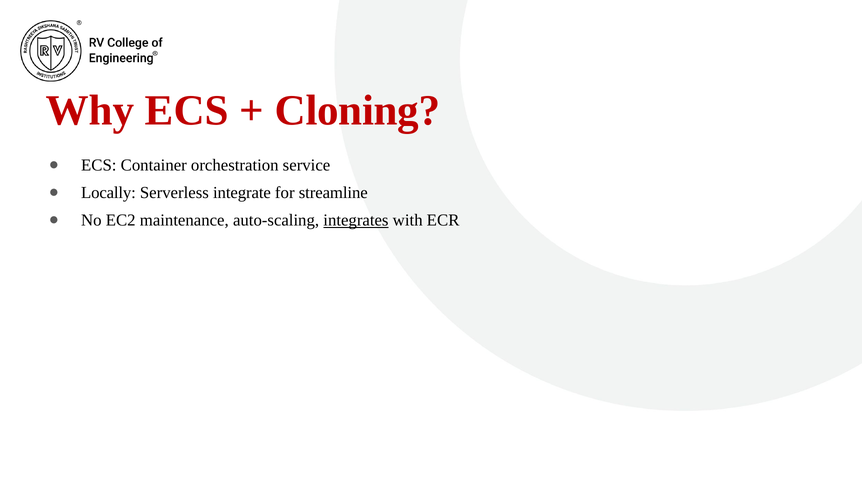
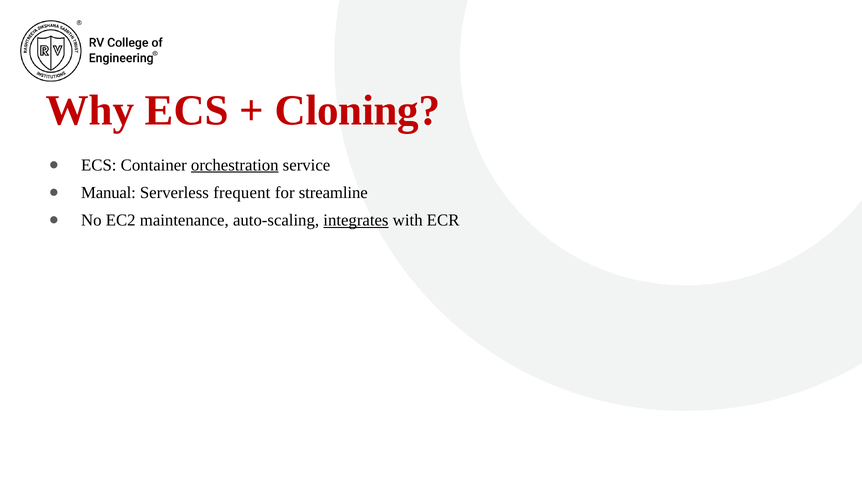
orchestration underline: none -> present (235, 165)
Locally: Locally -> Manual (108, 193)
integrate: integrate -> frequent (242, 193)
